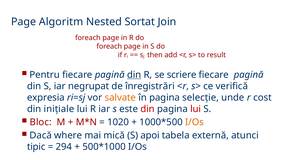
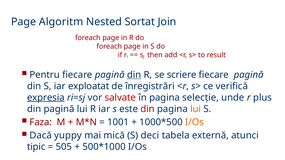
negrupat: negrupat -> exploatat (89, 86)
expresia underline: none -> present (46, 98)
salvate colour: orange -> red (120, 98)
cost: cost -> plus (263, 98)
din iniţiale: iniţiale -> pagină (59, 109)
lui colour: red -> orange (196, 109)
Bloc: Bloc -> Faza (41, 122)
1020: 1020 -> 1001 (118, 122)
where: where -> yuppy (68, 136)
apoi: apoi -> deci (150, 136)
294: 294 -> 505 (64, 147)
